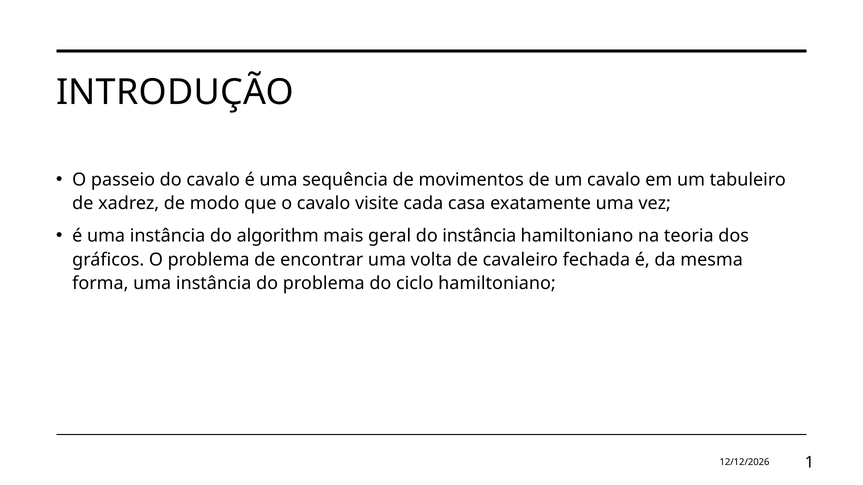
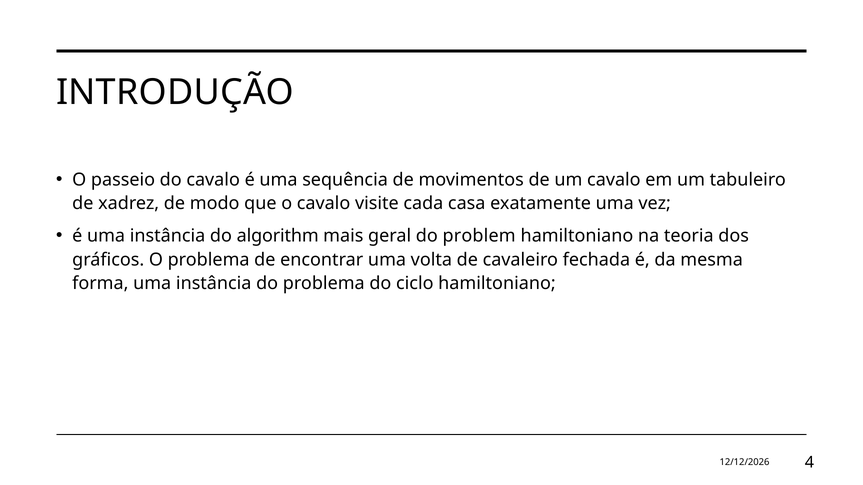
do instância: instância -> problem (479, 236)
1: 1 -> 4 (809, 463)
